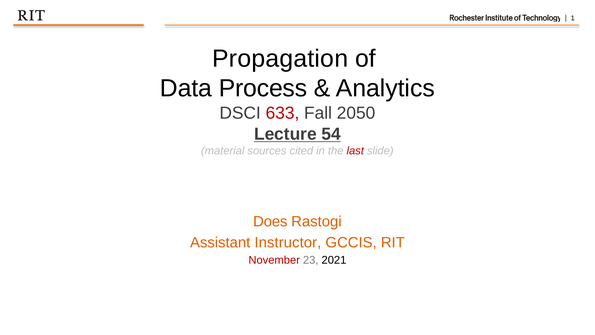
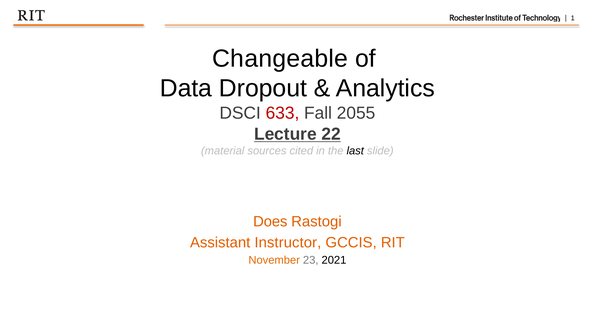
Propagation: Propagation -> Changeable (280, 59)
Process: Process -> Dropout (263, 88)
2050: 2050 -> 2055 (356, 113)
54: 54 -> 22 (331, 134)
last colour: red -> black (355, 151)
November colour: red -> orange (274, 260)
